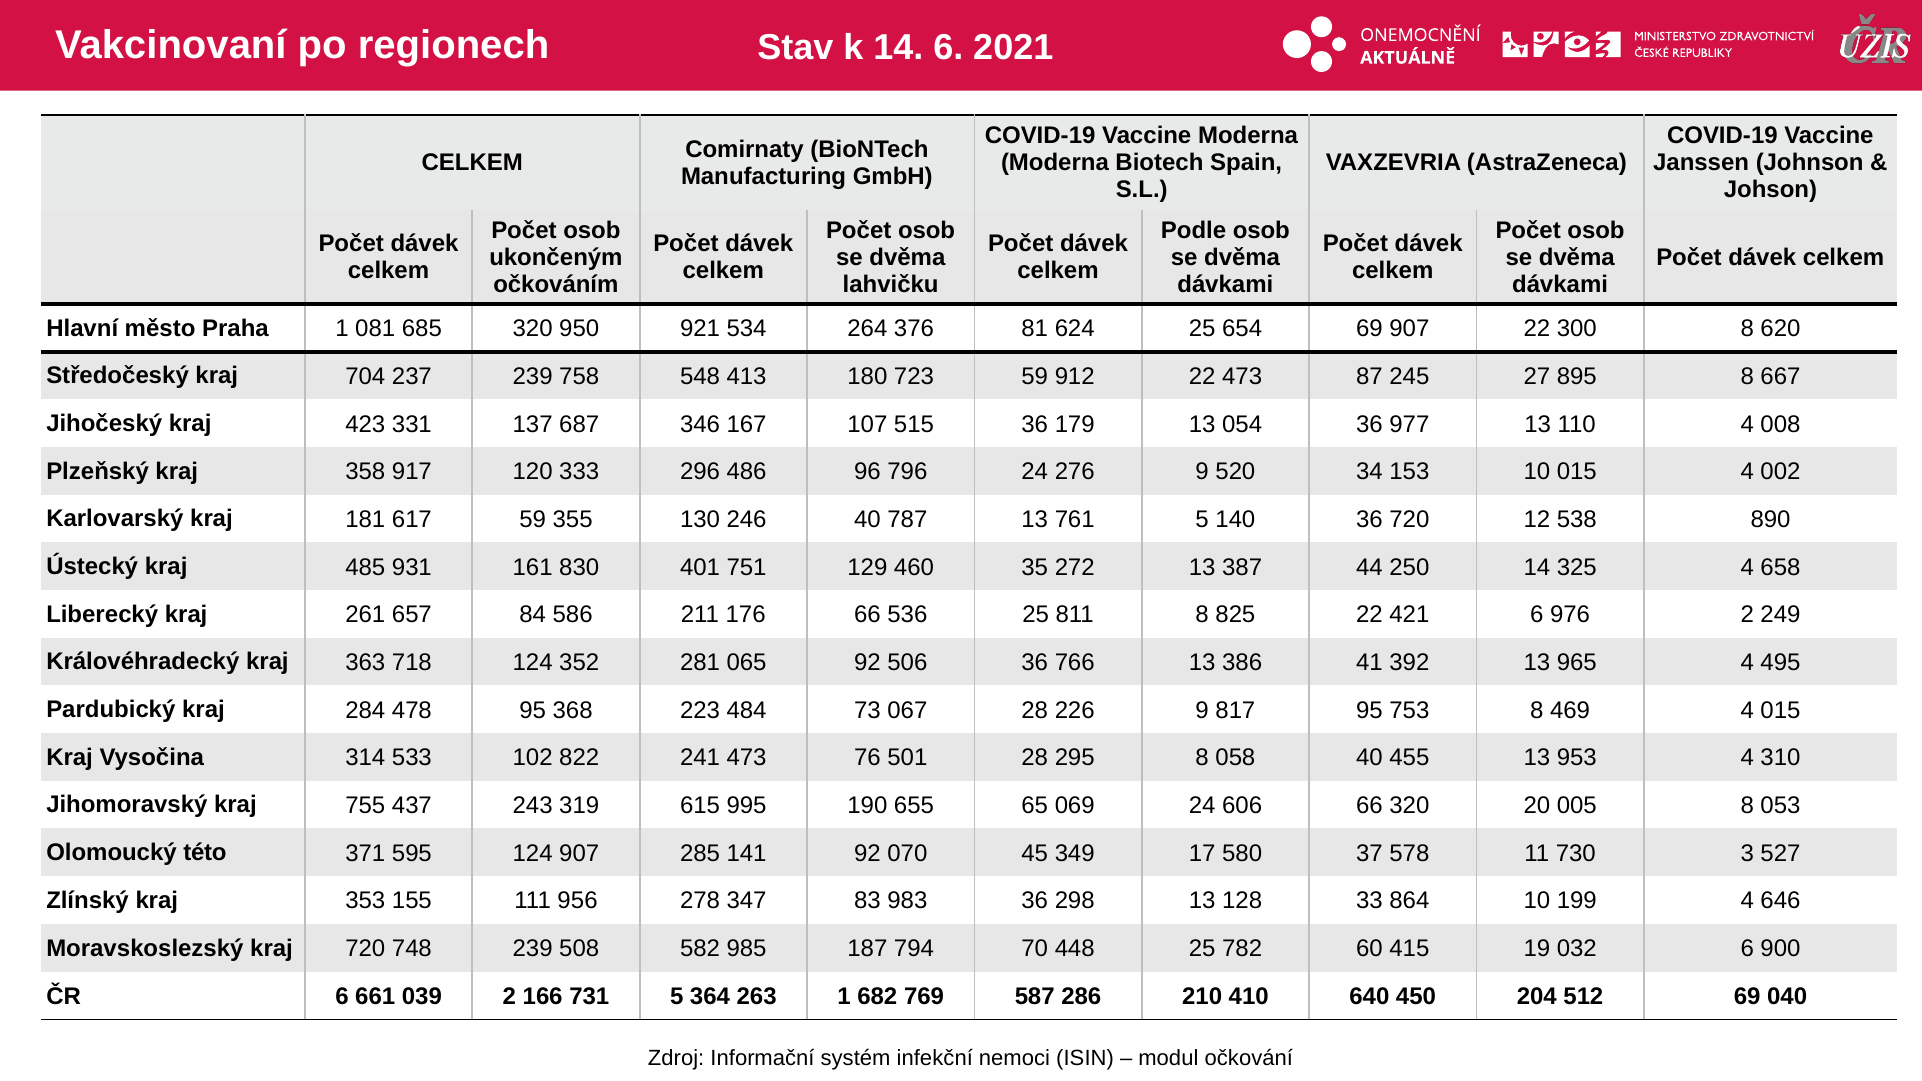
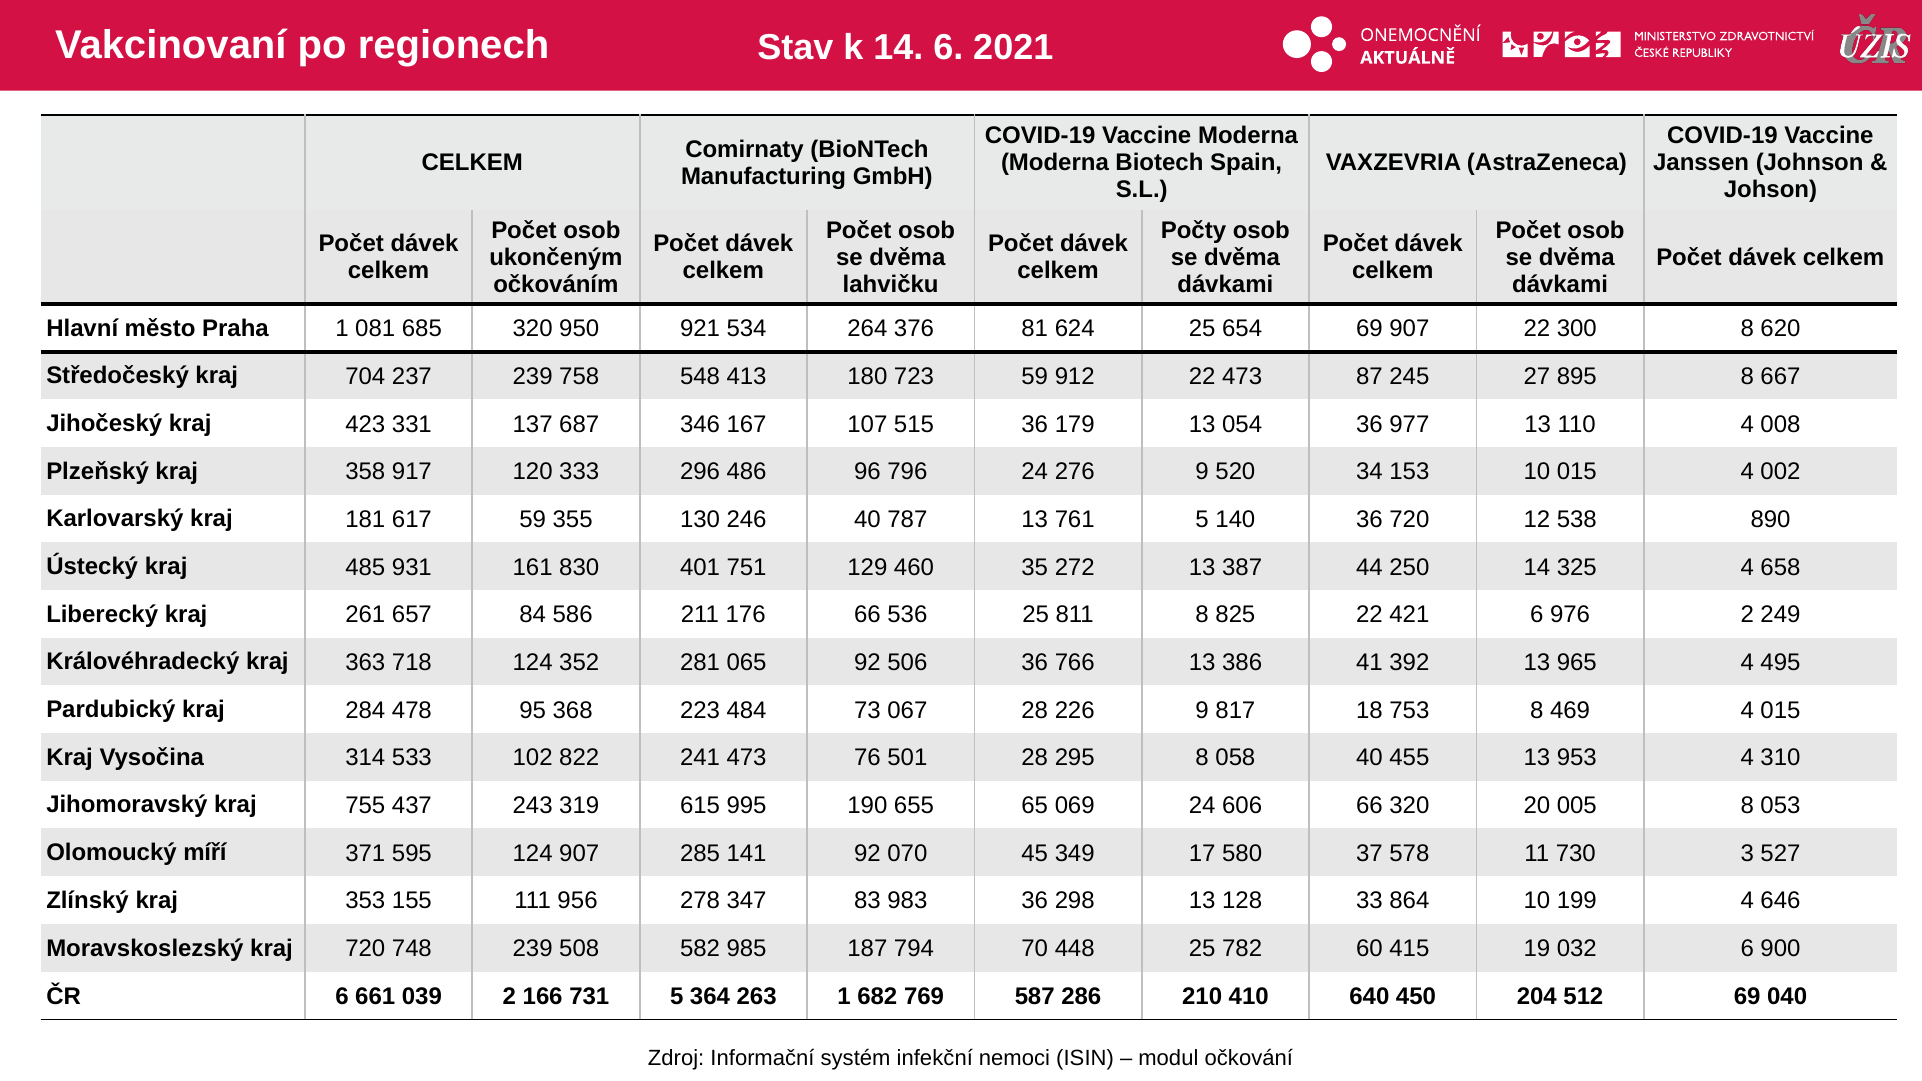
Podle: Podle -> Počty (1194, 230)
817 95: 95 -> 18 (1369, 710)
této: této -> míří (205, 853)
